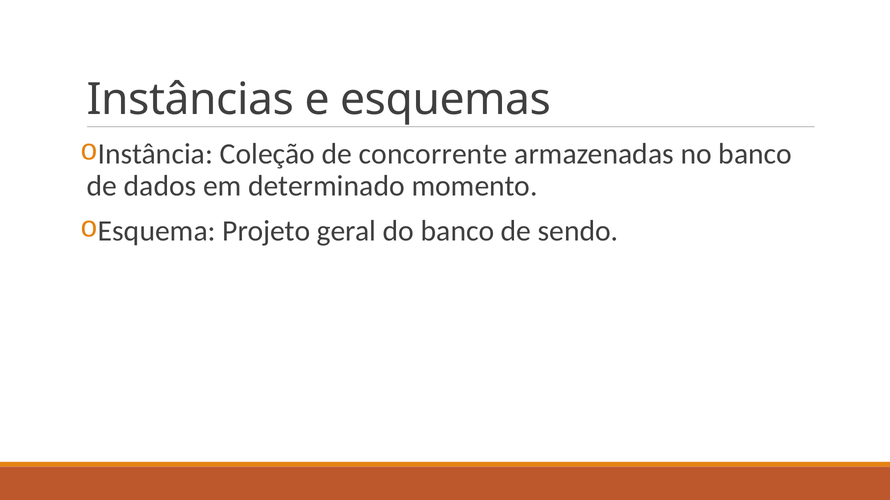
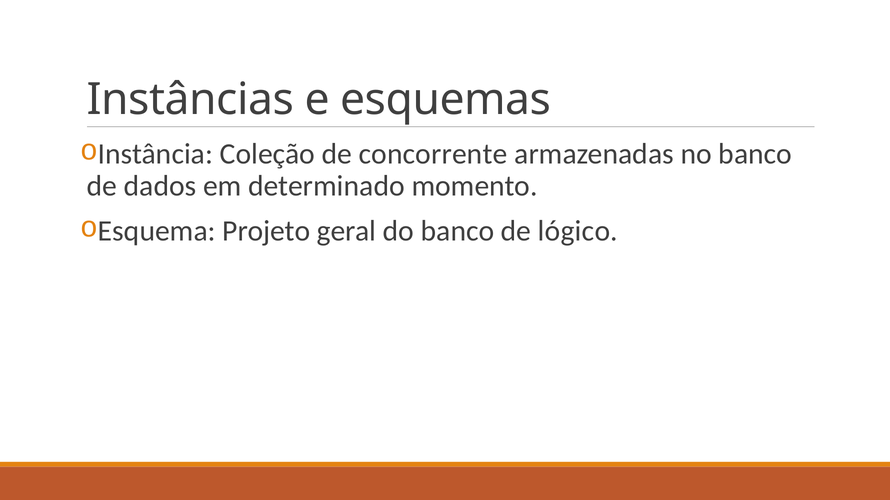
sendo: sendo -> lógico (578, 231)
